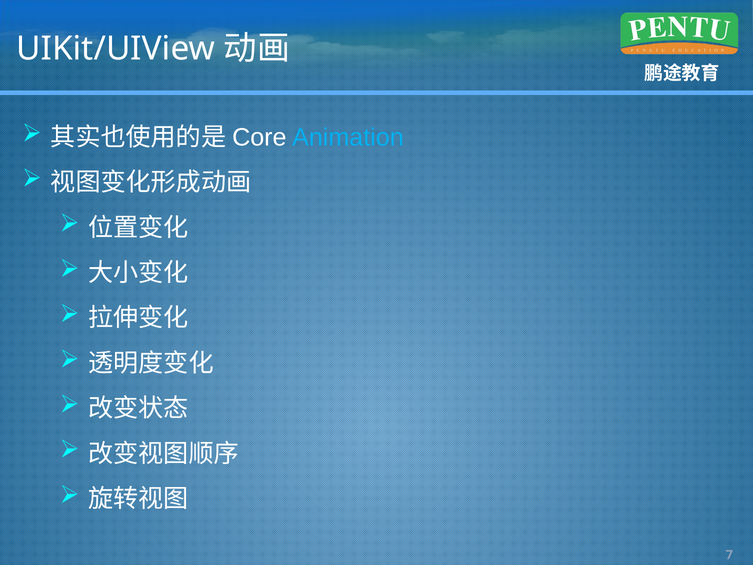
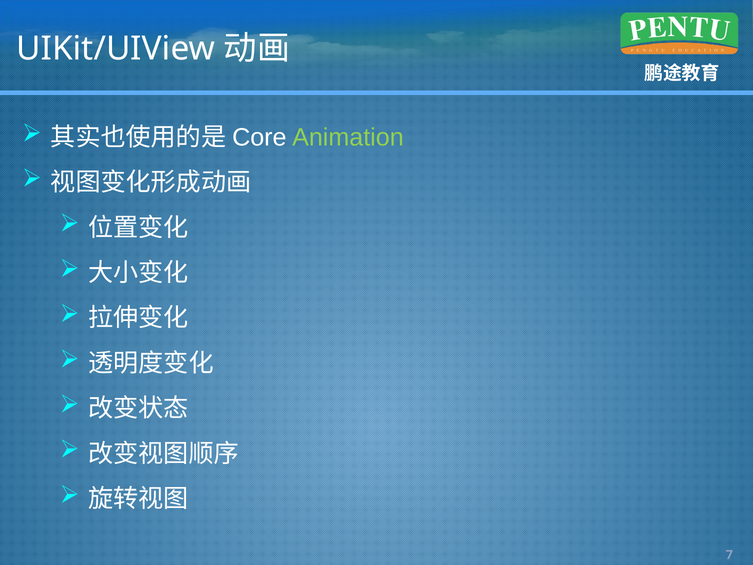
Animation colour: light blue -> light green (348, 137)
